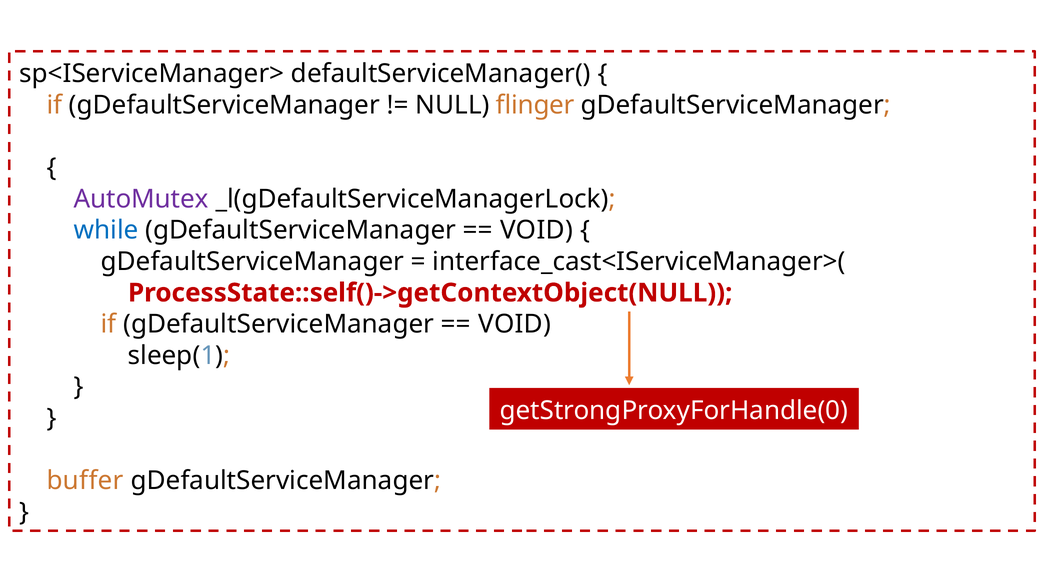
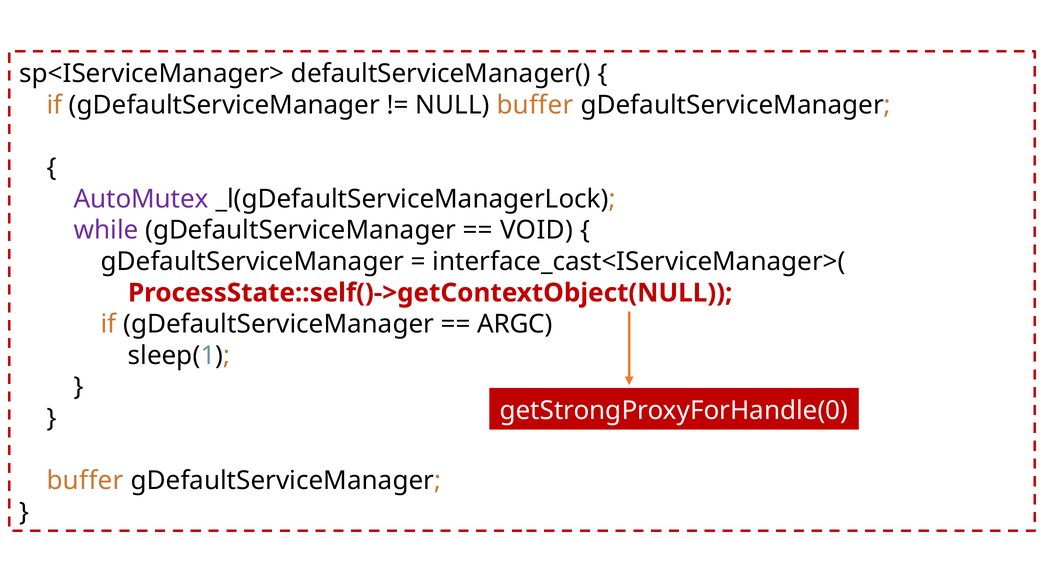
NULL flinger: flinger -> buffer (535, 105)
while colour: blue -> purple (106, 230)
VOID: VOID -> ARGC (515, 324)
